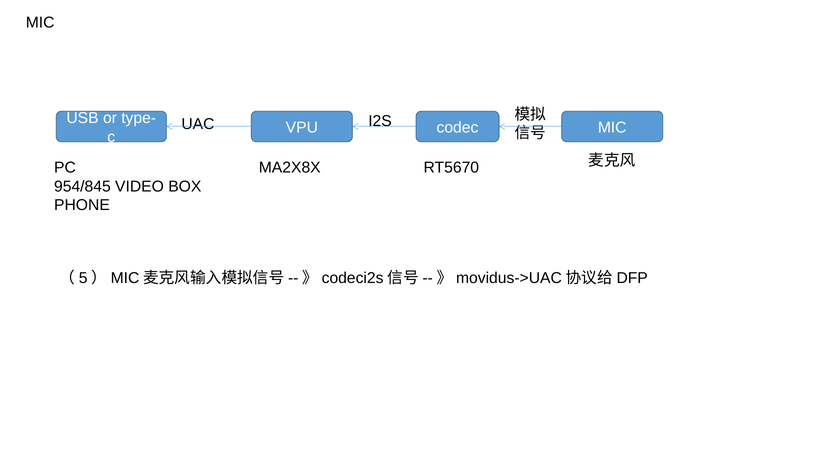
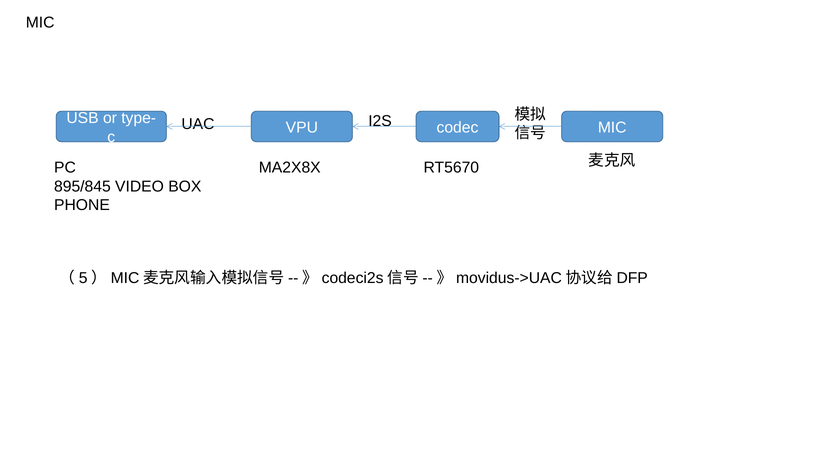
954/845: 954/845 -> 895/845 (82, 186)
